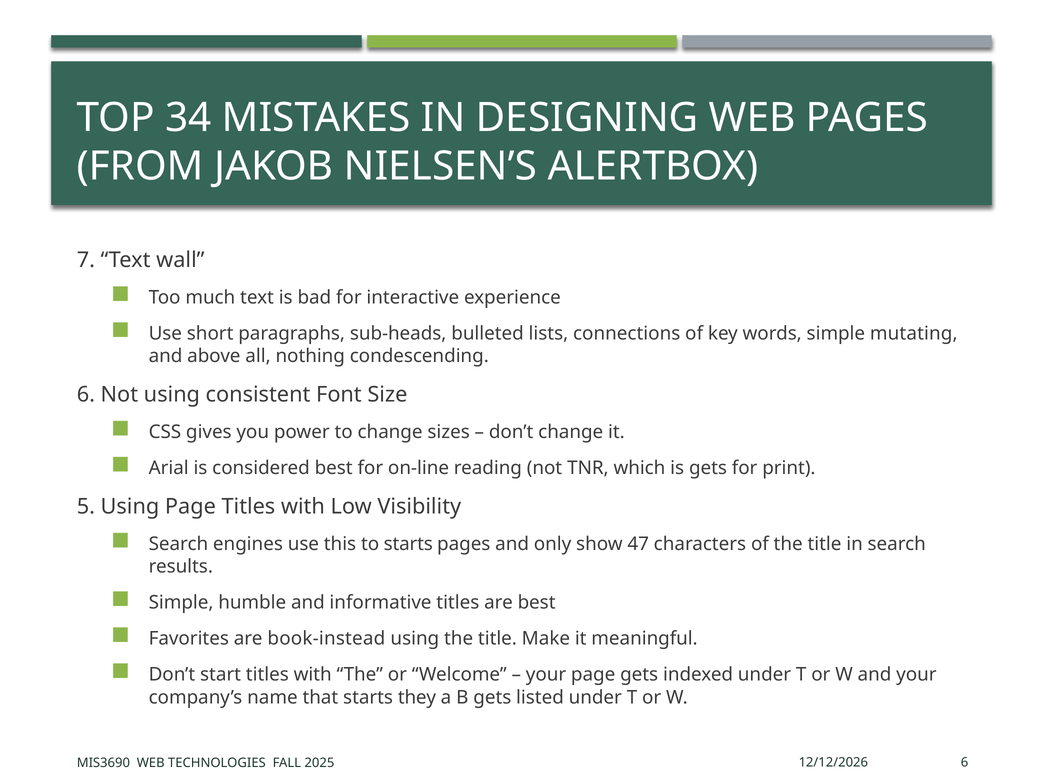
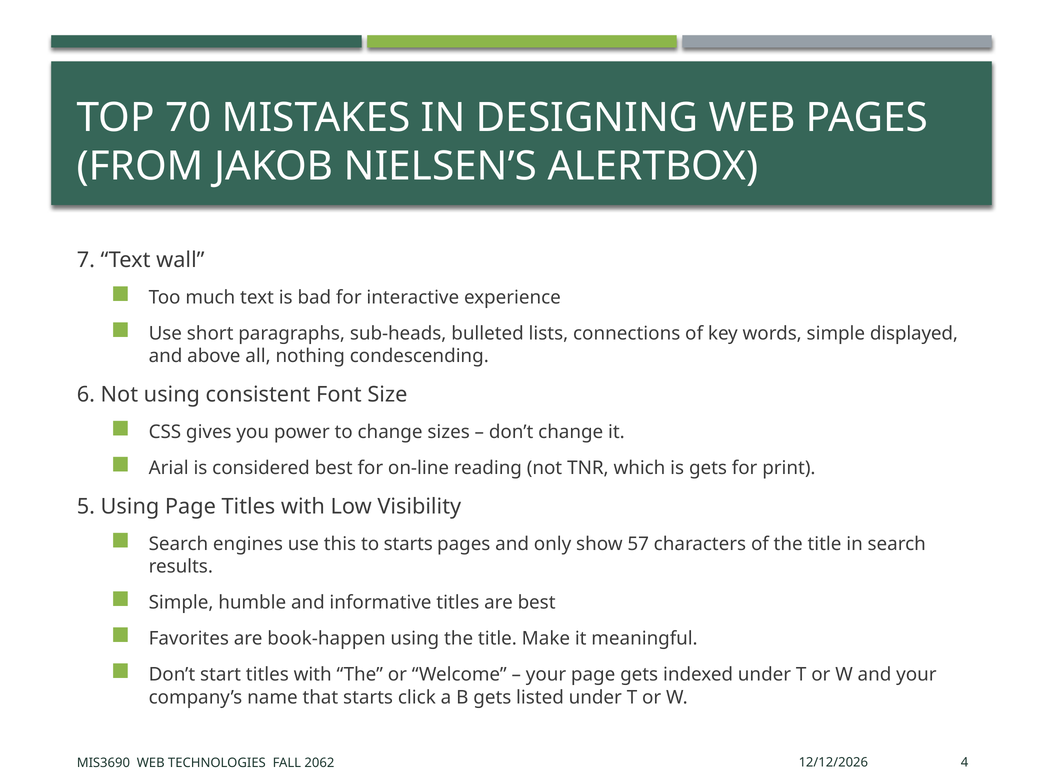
34: 34 -> 70 (188, 118)
mutating: mutating -> displayed (914, 333)
47: 47 -> 57 (638, 544)
book-instead: book-instead -> book-happen (326, 639)
they: they -> click (417, 697)
6: 6 -> 4 (965, 762)
2025: 2025 -> 2062 (319, 763)
